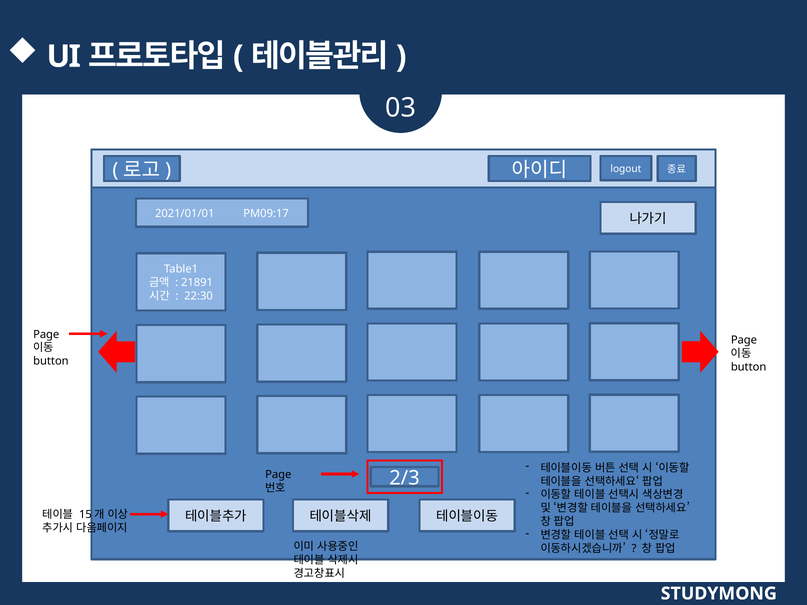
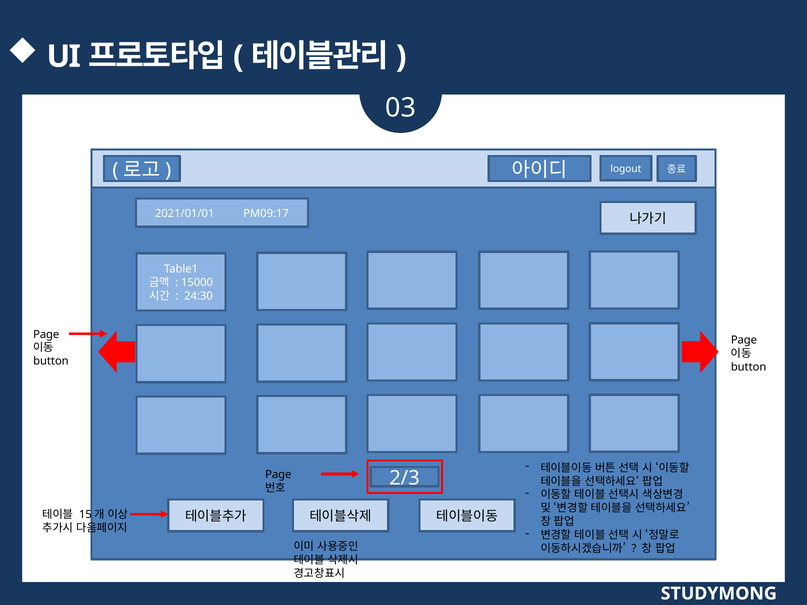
21891: 21891 -> 15000 (197, 283)
22:30: 22:30 -> 24:30 (199, 296)
